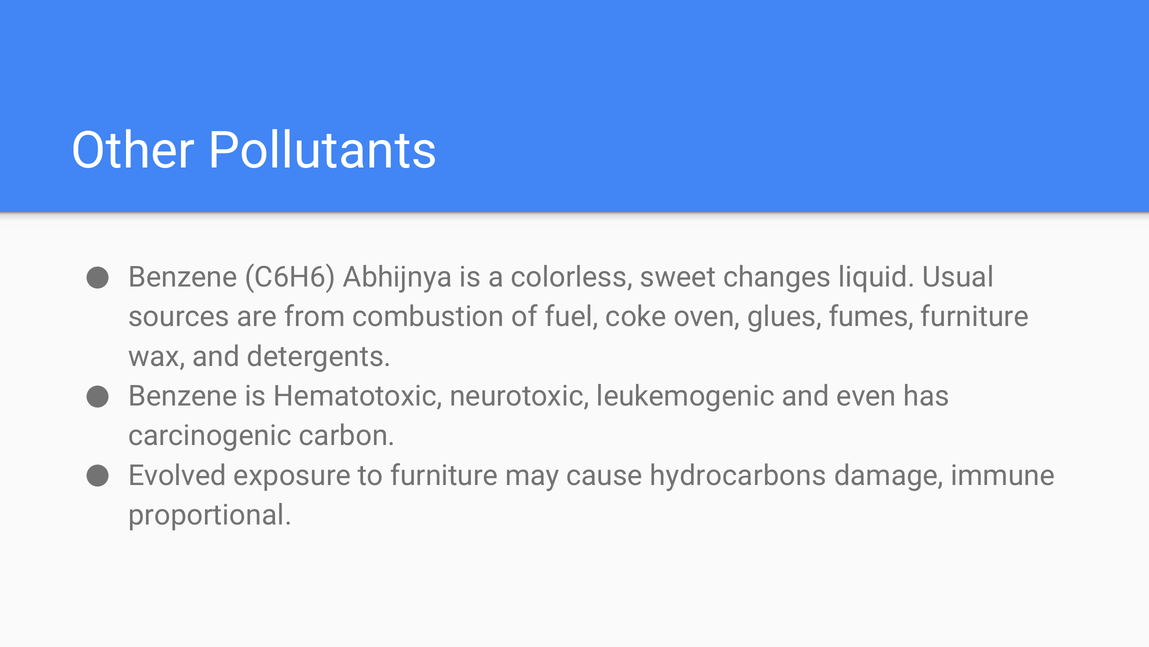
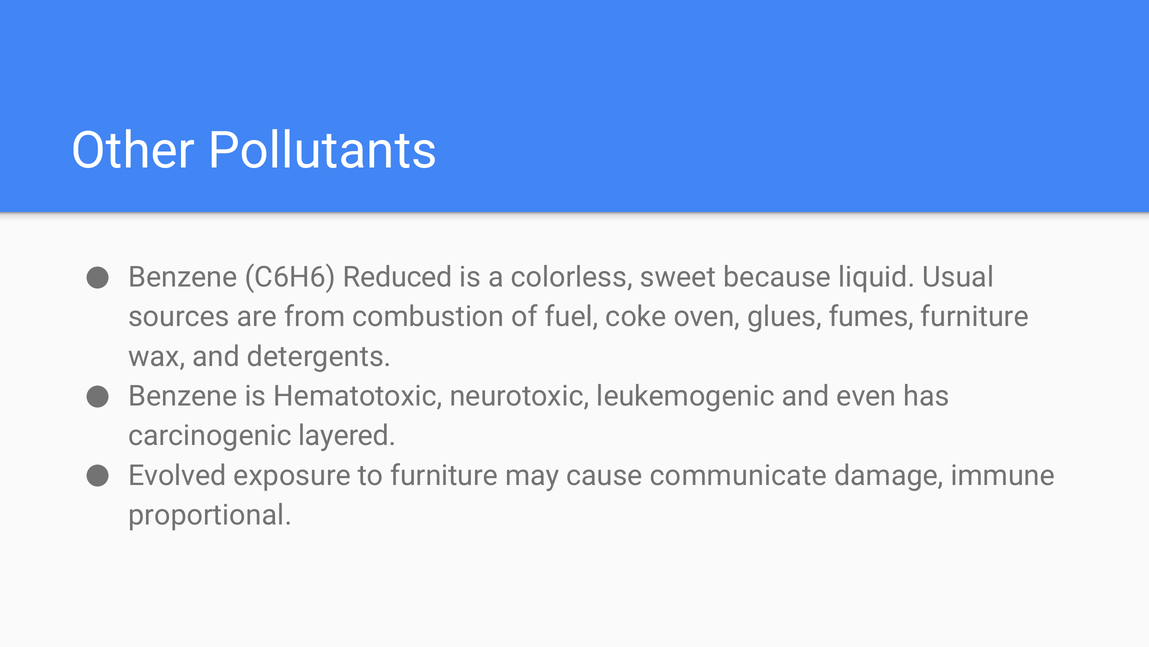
Abhijnya: Abhijnya -> Reduced (398, 277)
changes: changes -> because (777, 277)
carbon: carbon -> layered (347, 436)
hydrocarbons: hydrocarbons -> communicate (738, 475)
